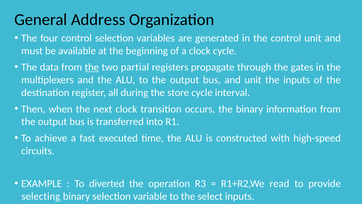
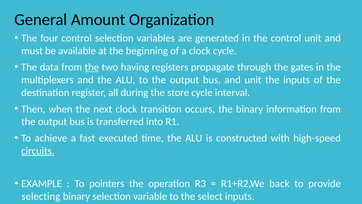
Address: Address -> Amount (98, 20)
partial: partial -> having (135, 67)
circuits underline: none -> present (38, 151)
diverted: diverted -> pointers (107, 183)
read: read -> back (279, 183)
